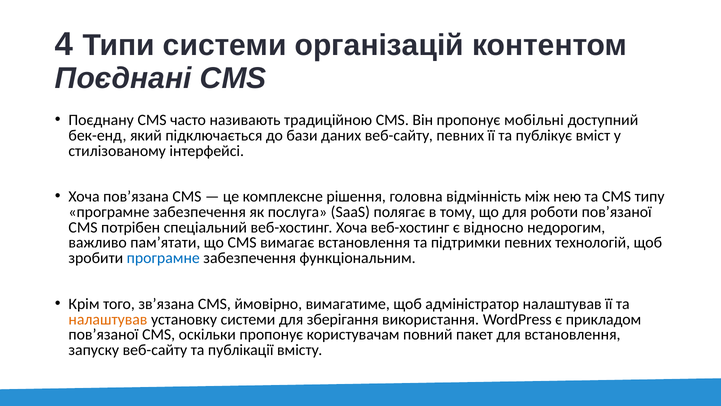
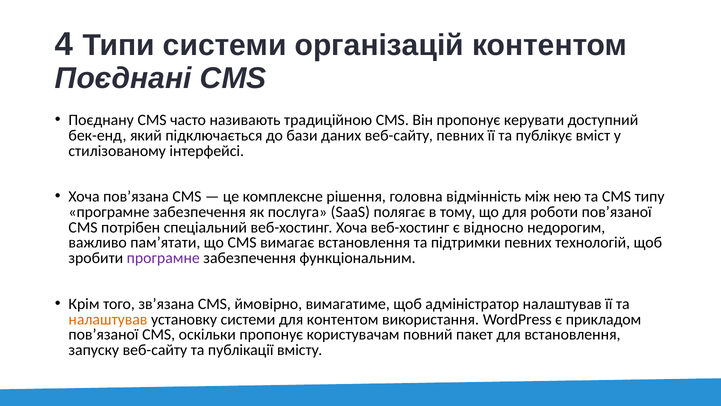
мобільні: мобільні -> керувати (534, 120)
програмне colour: blue -> purple (163, 258)
для зберігання: зберігання -> контентом (343, 319)
